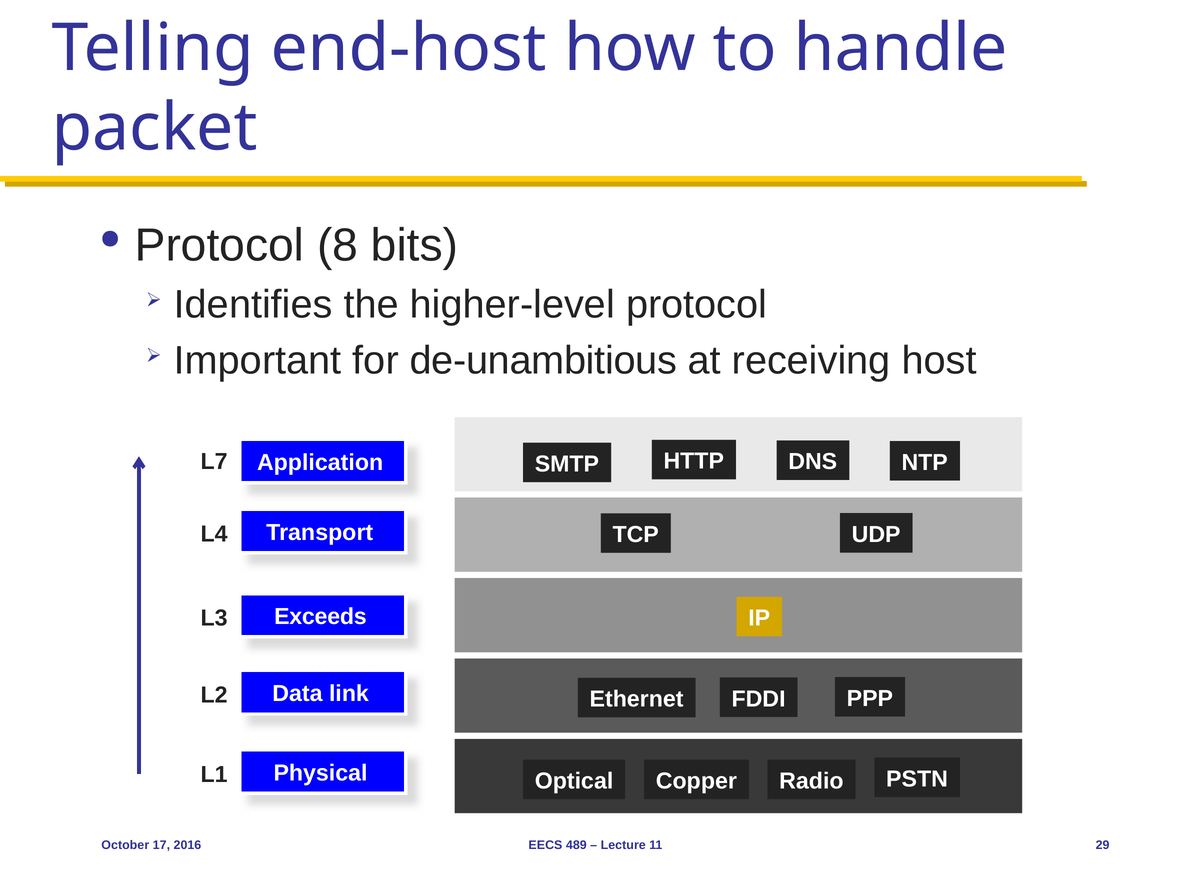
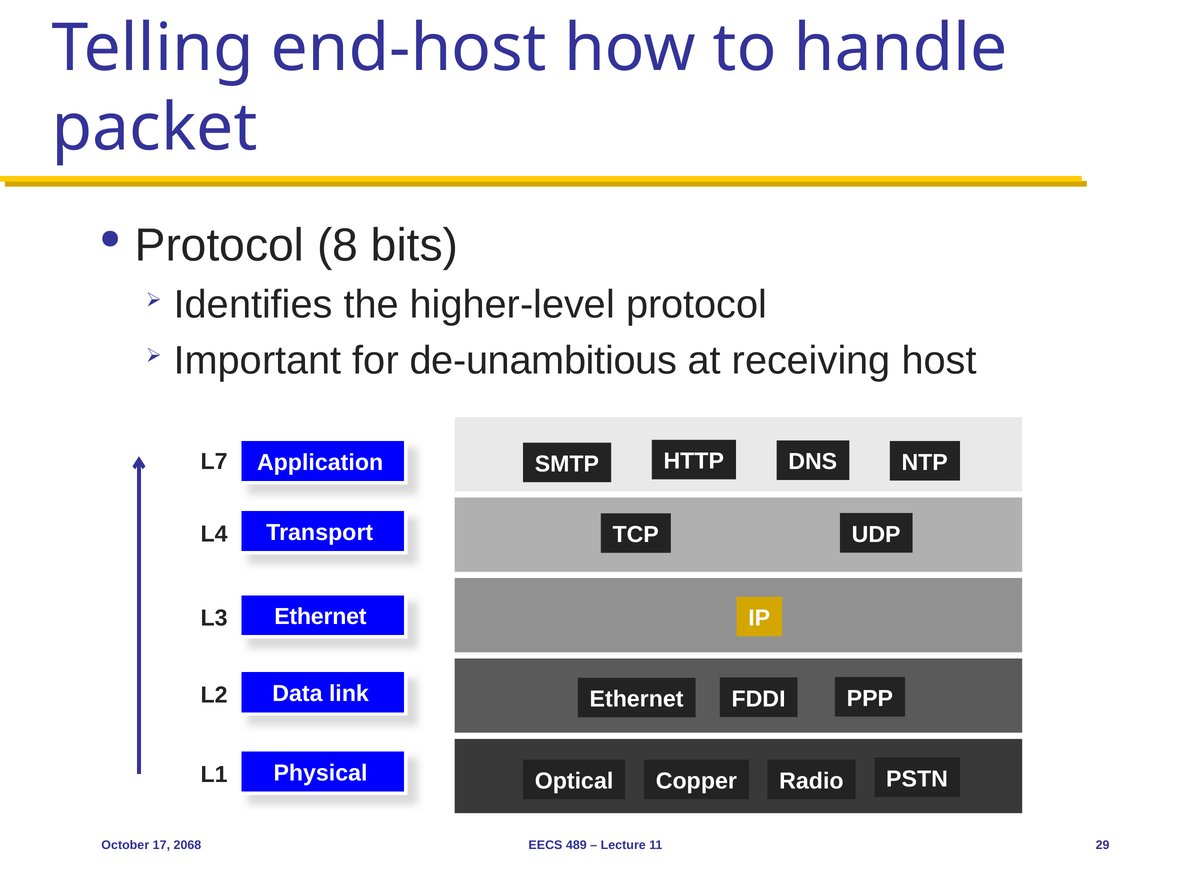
Exceeds: Exceeds -> Ethernet (320, 616)
2016: 2016 -> 2068 (187, 844)
